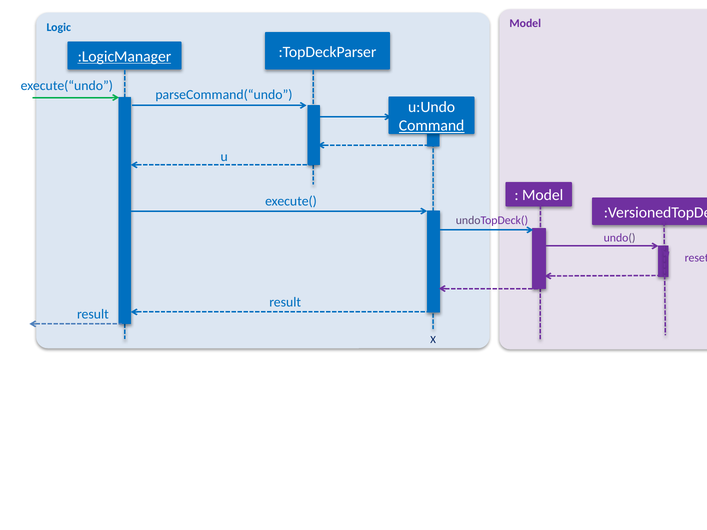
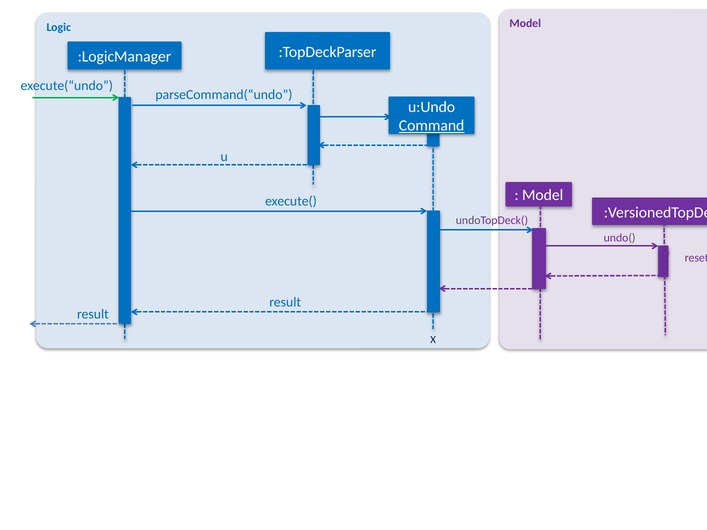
:LogicManager underline: present -> none (124, 57)
